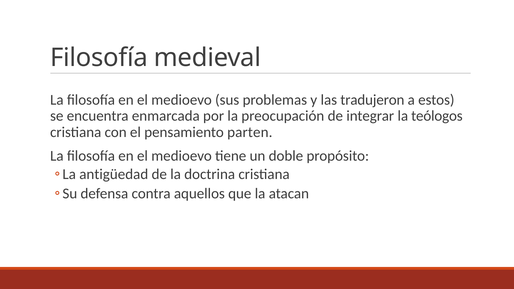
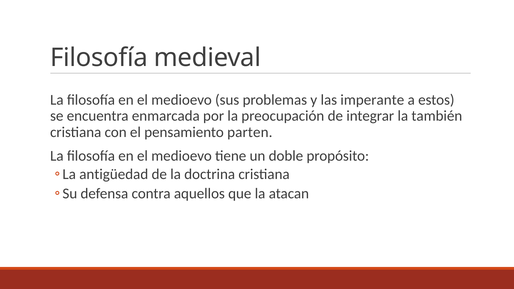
tradujeron: tradujeron -> imperante (372, 100)
teólogos: teólogos -> también (437, 116)
